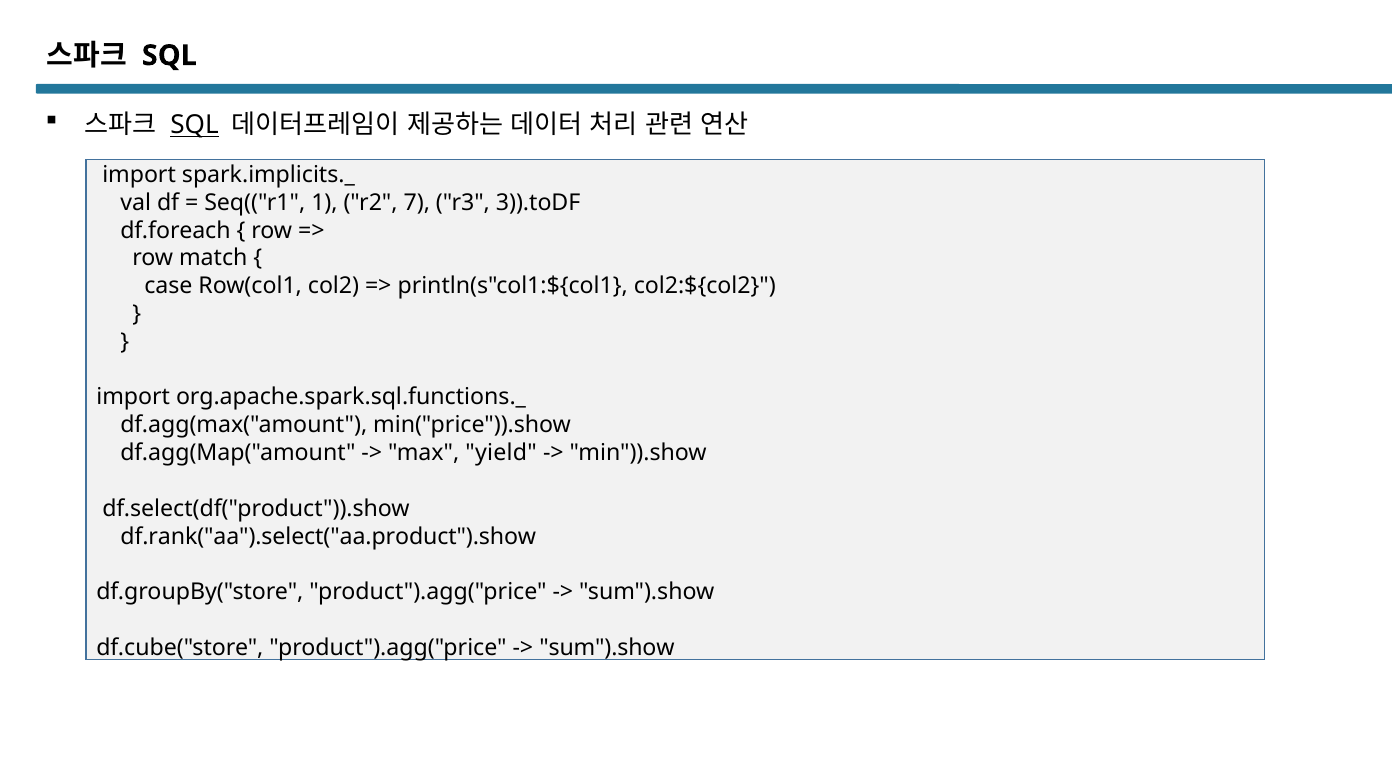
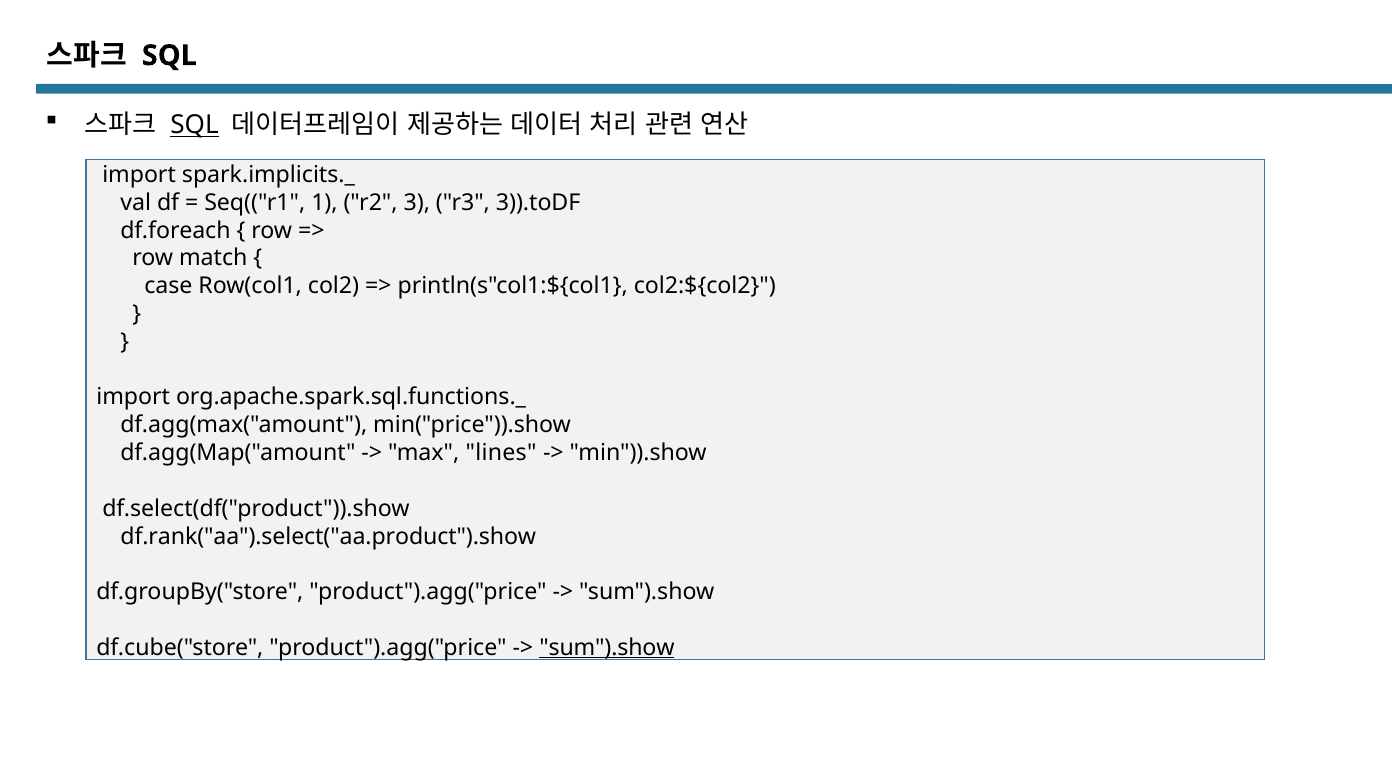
7: 7 -> 3 (417, 203)
yield: yield -> lines (501, 453)
sum").show underline: none -> present (607, 648)
